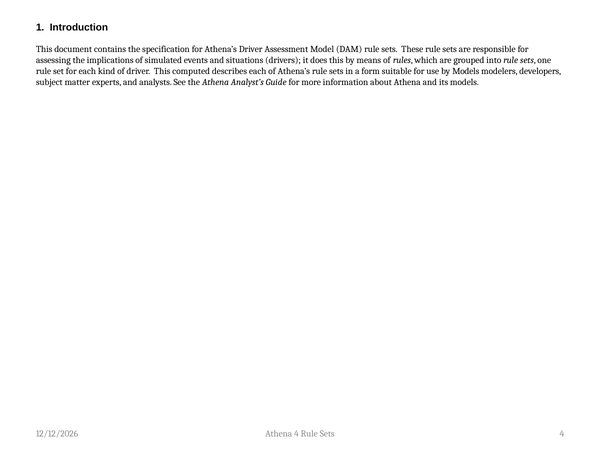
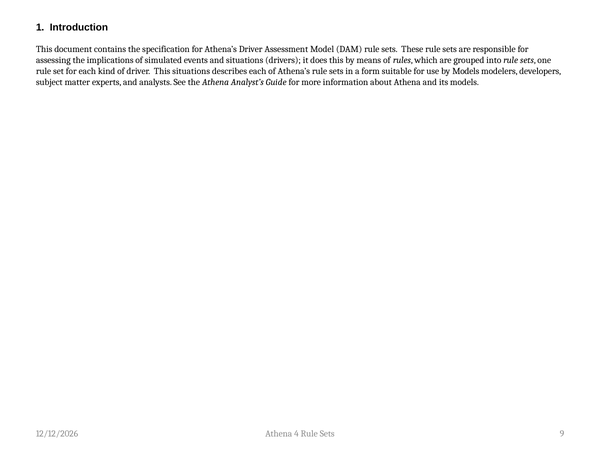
This computed: computed -> situations (191, 71)
Sets 4: 4 -> 9 (562, 434)
